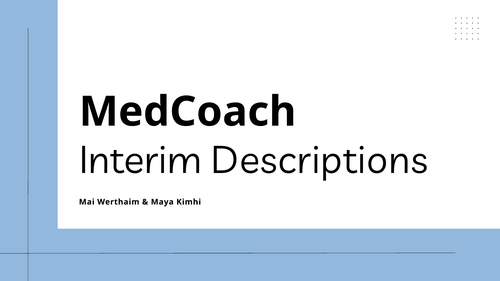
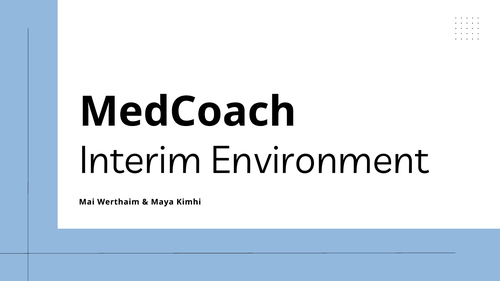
Descriptions: Descriptions -> Environment (320, 161)
